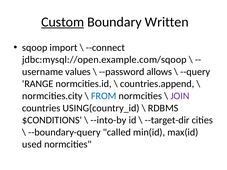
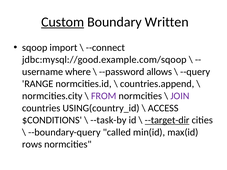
jdbc:mysql://open.example.com/sqoop: jdbc:mysql://open.example.com/sqoop -> jdbc:mysql://good.example.com/sqoop (104, 60)
values: values -> where (78, 72)
FROM colour: blue -> purple (104, 96)
RDBMS: RDBMS -> ACCESS (163, 108)
--into-by: --into-by -> --task-by (108, 120)
--target-dir underline: none -> present (167, 120)
used: used -> rows (32, 144)
